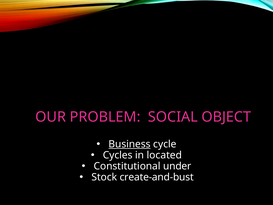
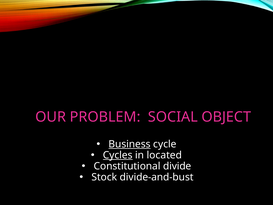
Cycles underline: none -> present (118, 155)
under: under -> divide (177, 166)
create-and-bust: create-and-bust -> divide-and-bust (157, 177)
